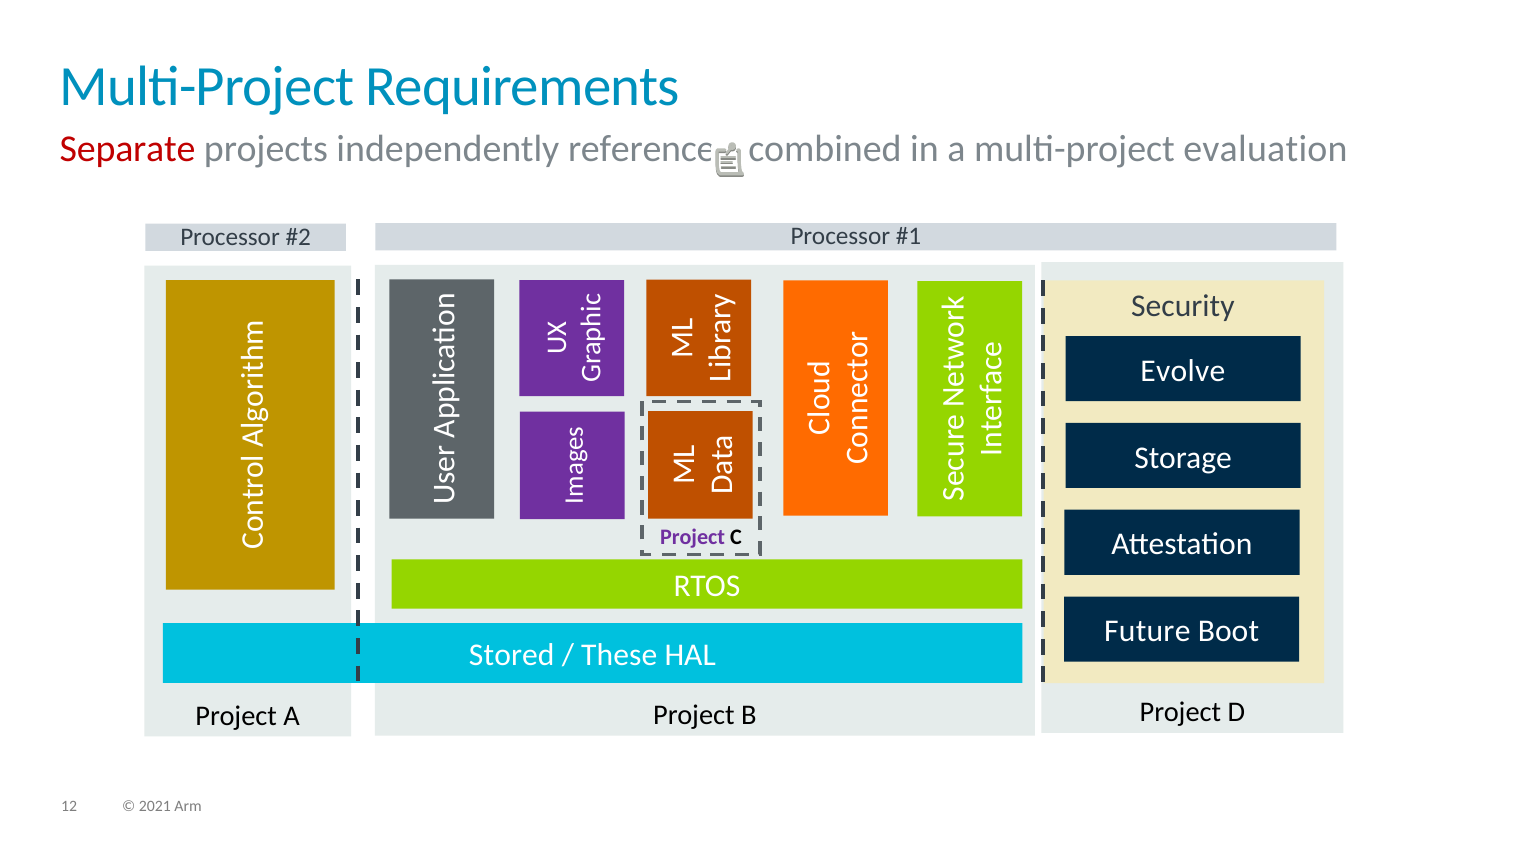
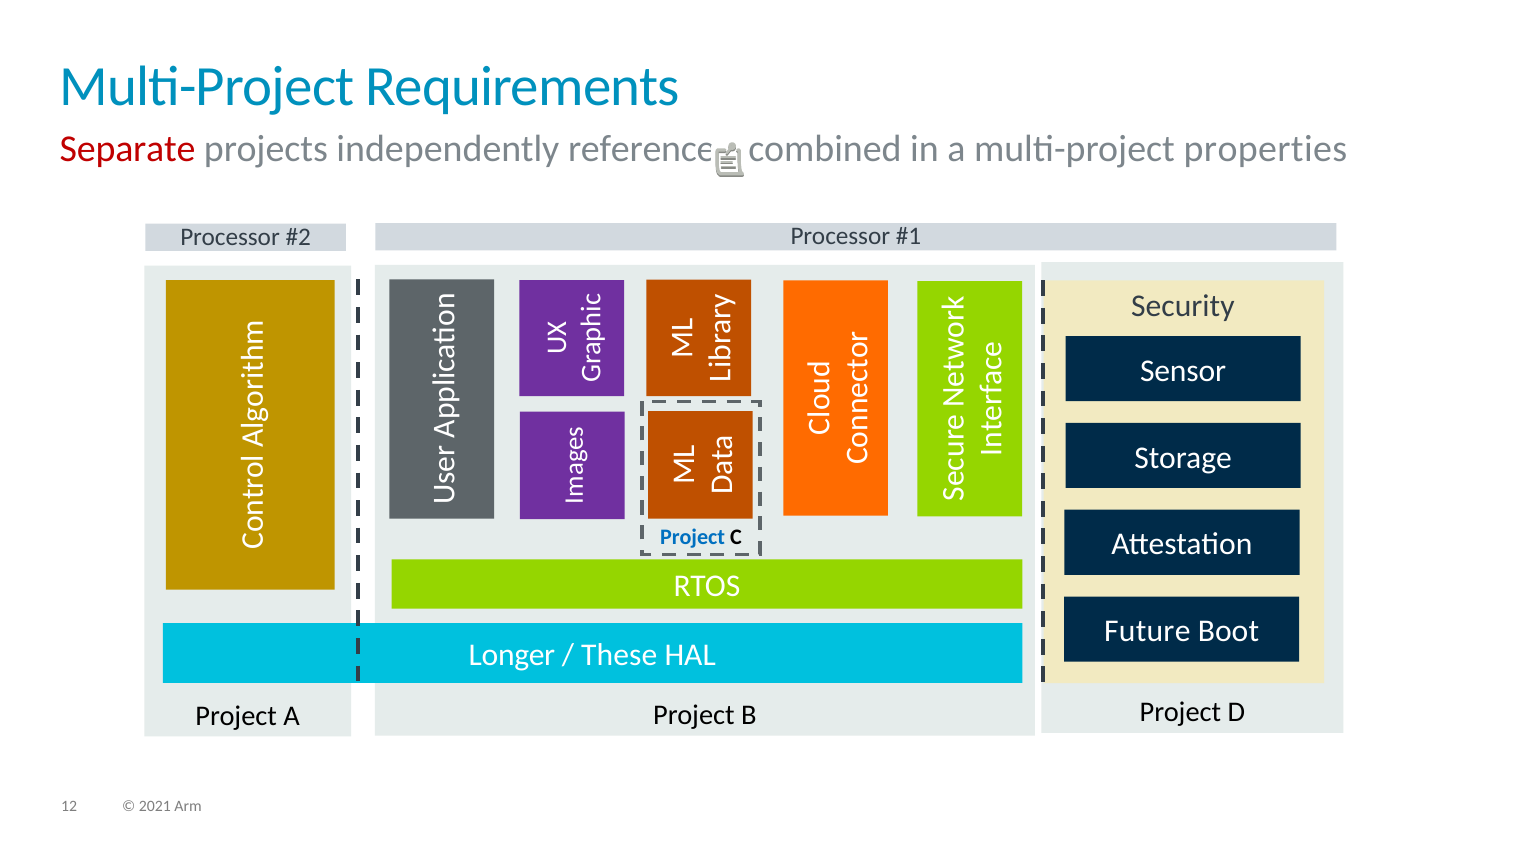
evaluation: evaluation -> properties (1265, 149)
Evolve: Evolve -> Sensor (1183, 371)
Project colour: purple -> blue (693, 537)
Stored: Stored -> Longer (512, 656)
